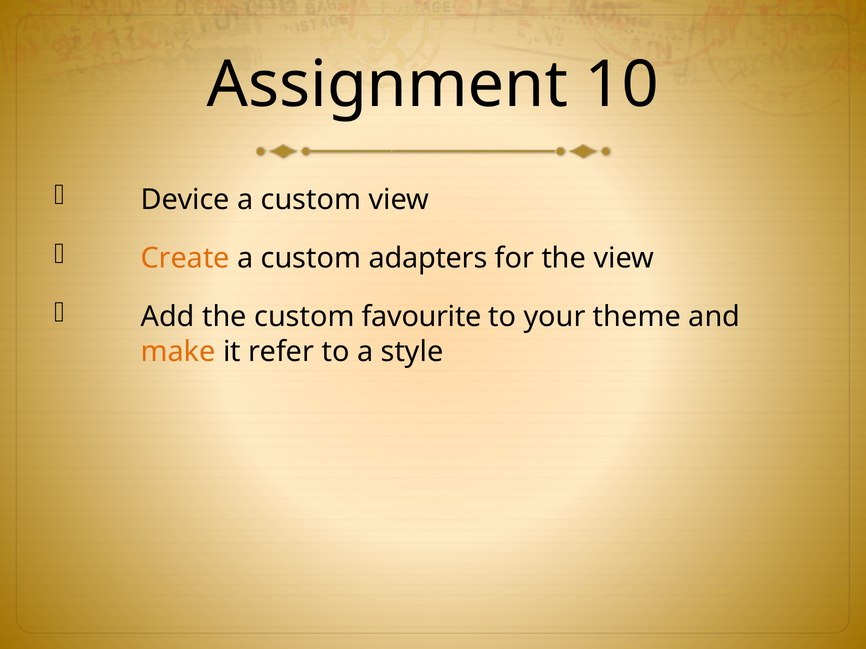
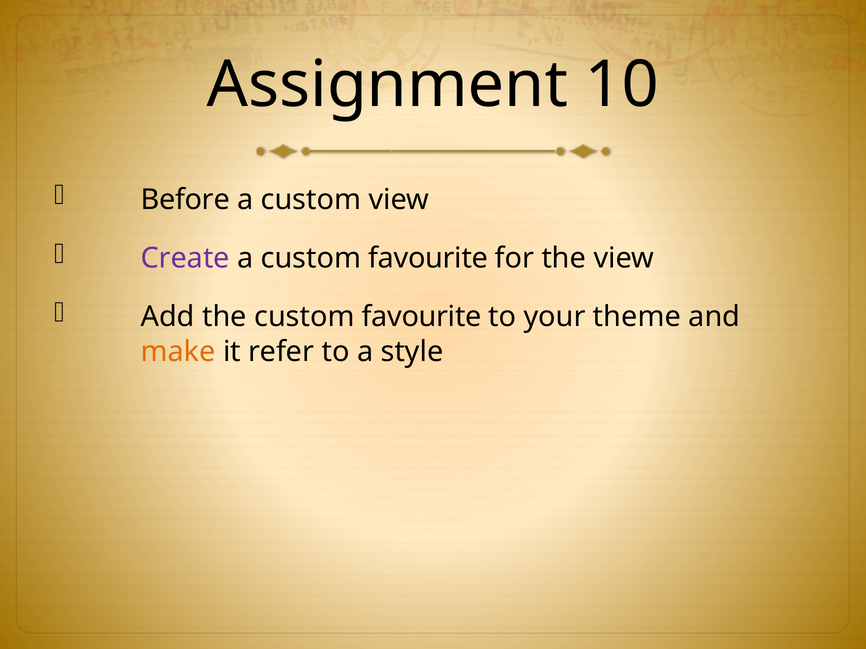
Device: Device -> Before (185, 200)
Create colour: orange -> purple (185, 258)
a custom adapters: adapters -> favourite (428, 258)
